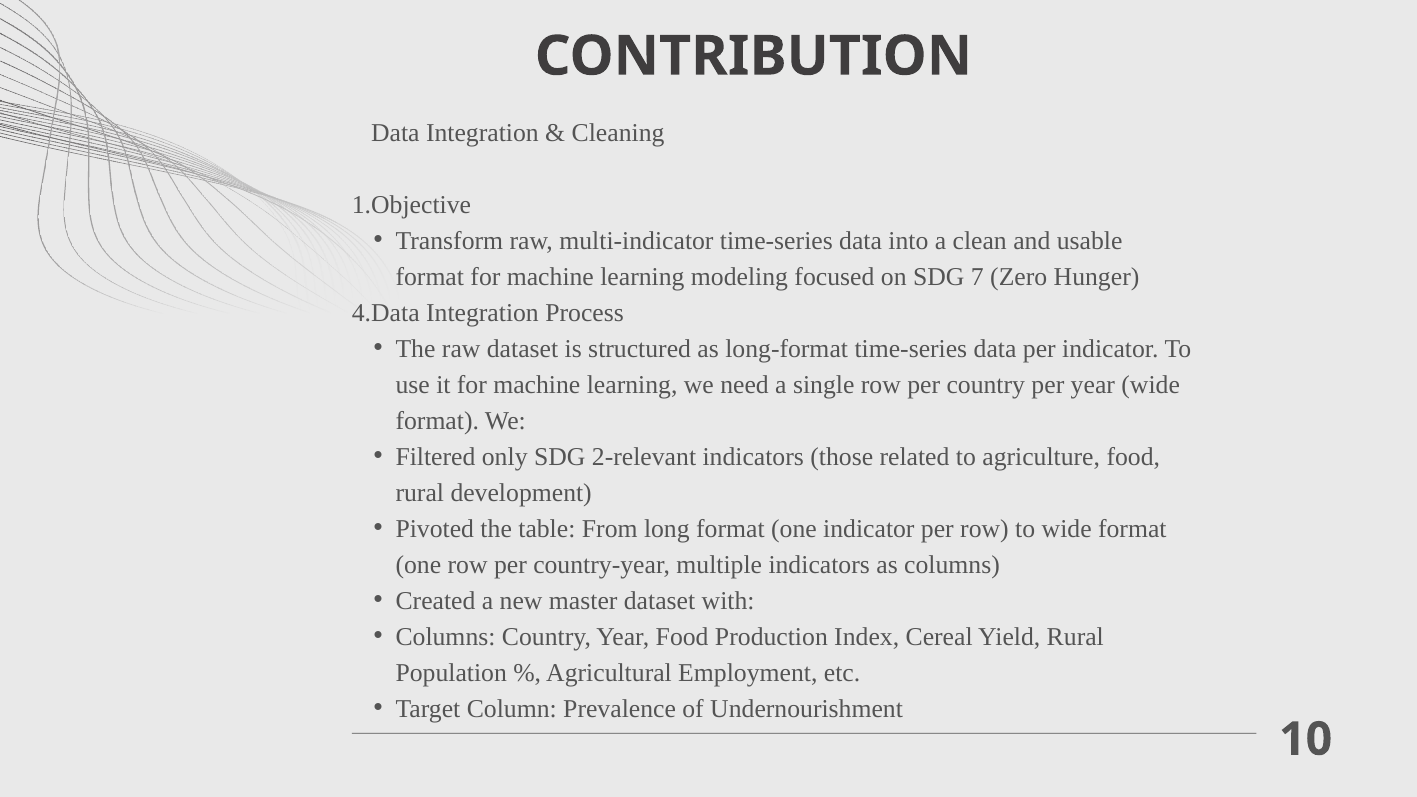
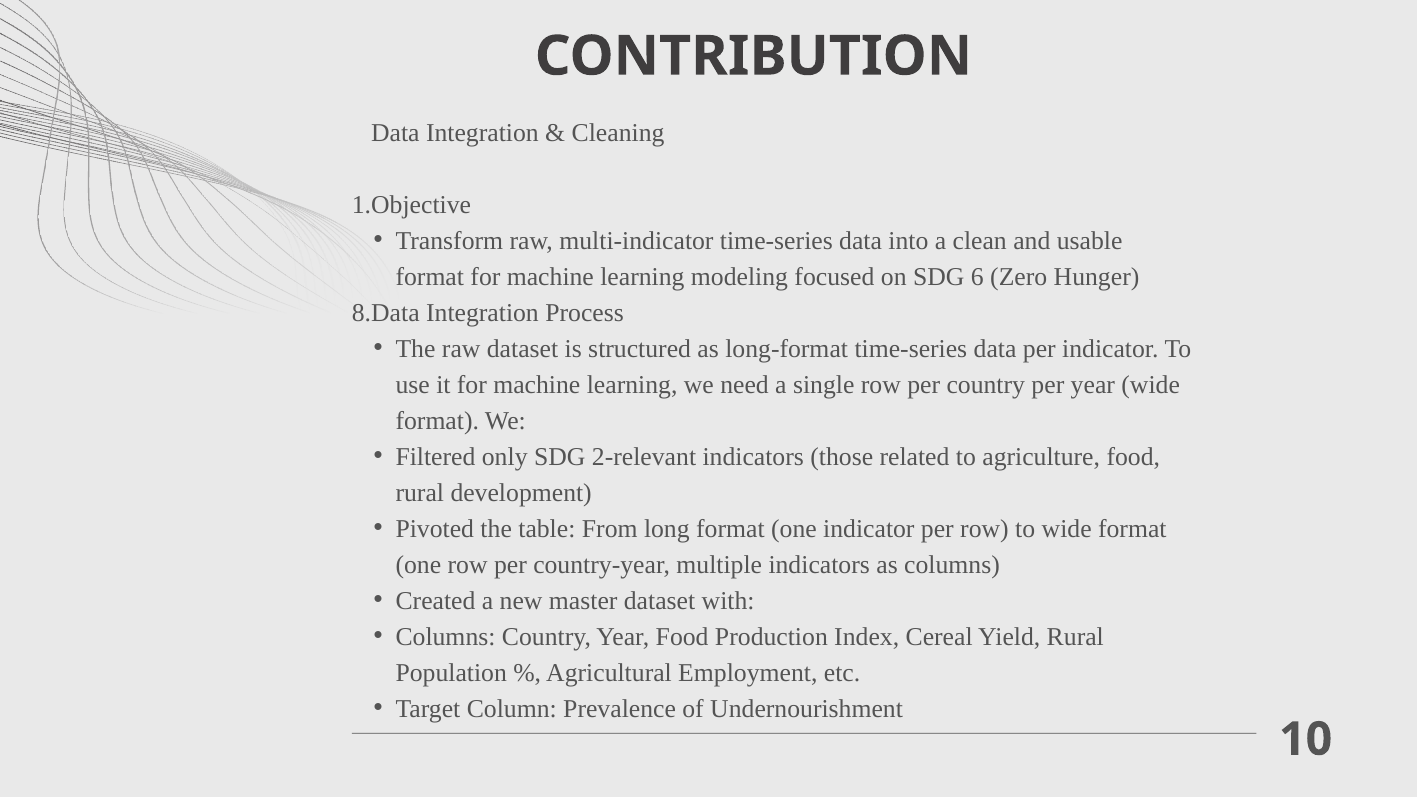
7: 7 -> 6 (977, 277)
4.Data: 4.Data -> 8.Data (386, 313)
